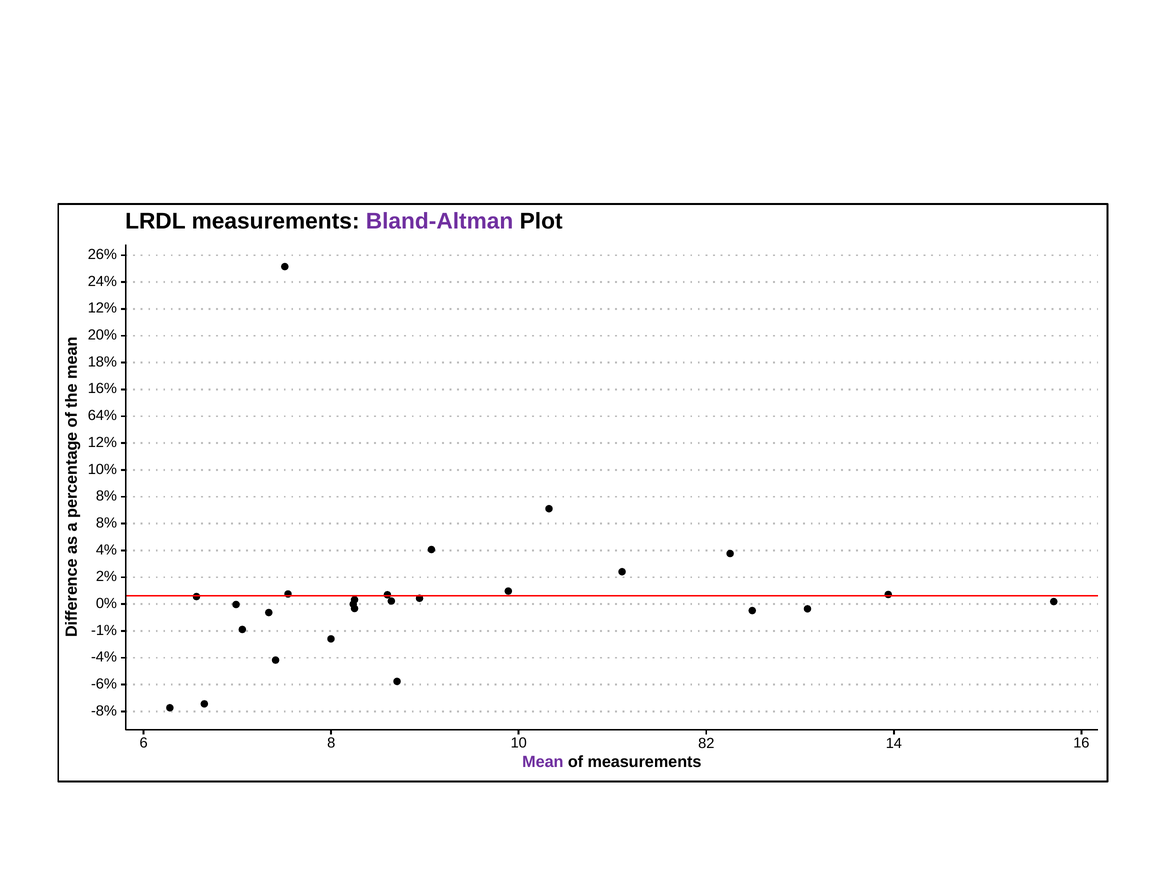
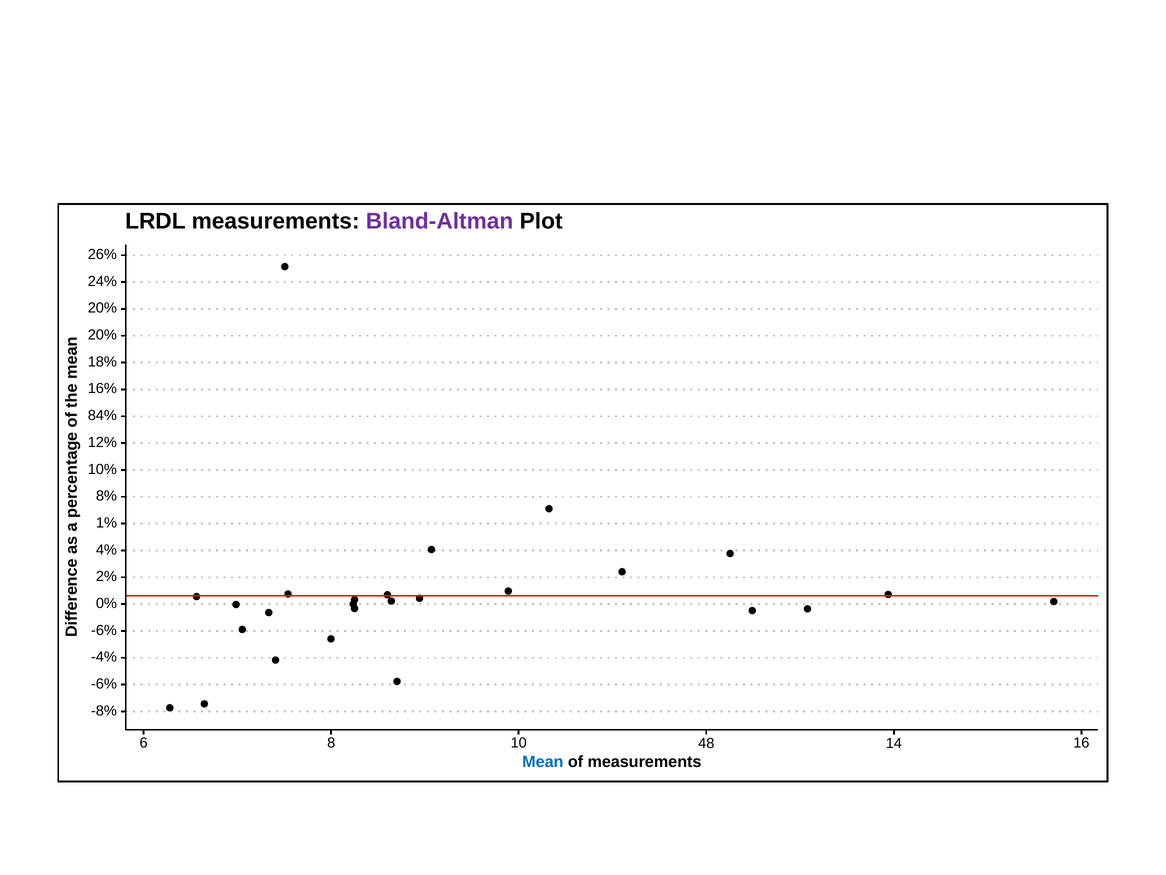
12%: 12% -> 20% (102, 308)
64%: 64% -> 84% (102, 415)
8%: 8% -> 1% (106, 523)
-1%: -1% -> -6% (104, 630)
82: 82 -> 48 (706, 743)
Mean colour: purple -> blue (543, 762)
